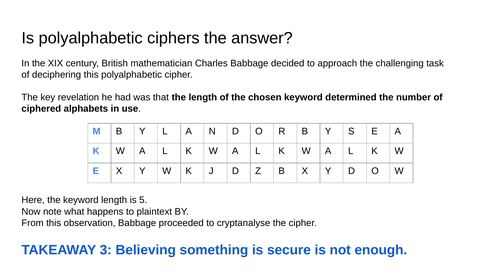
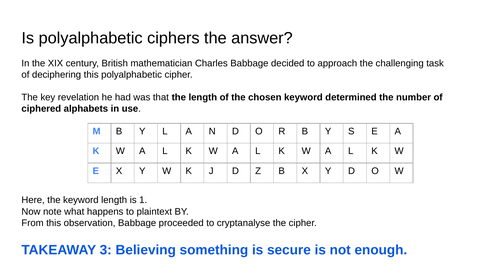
5: 5 -> 1 (143, 200)
